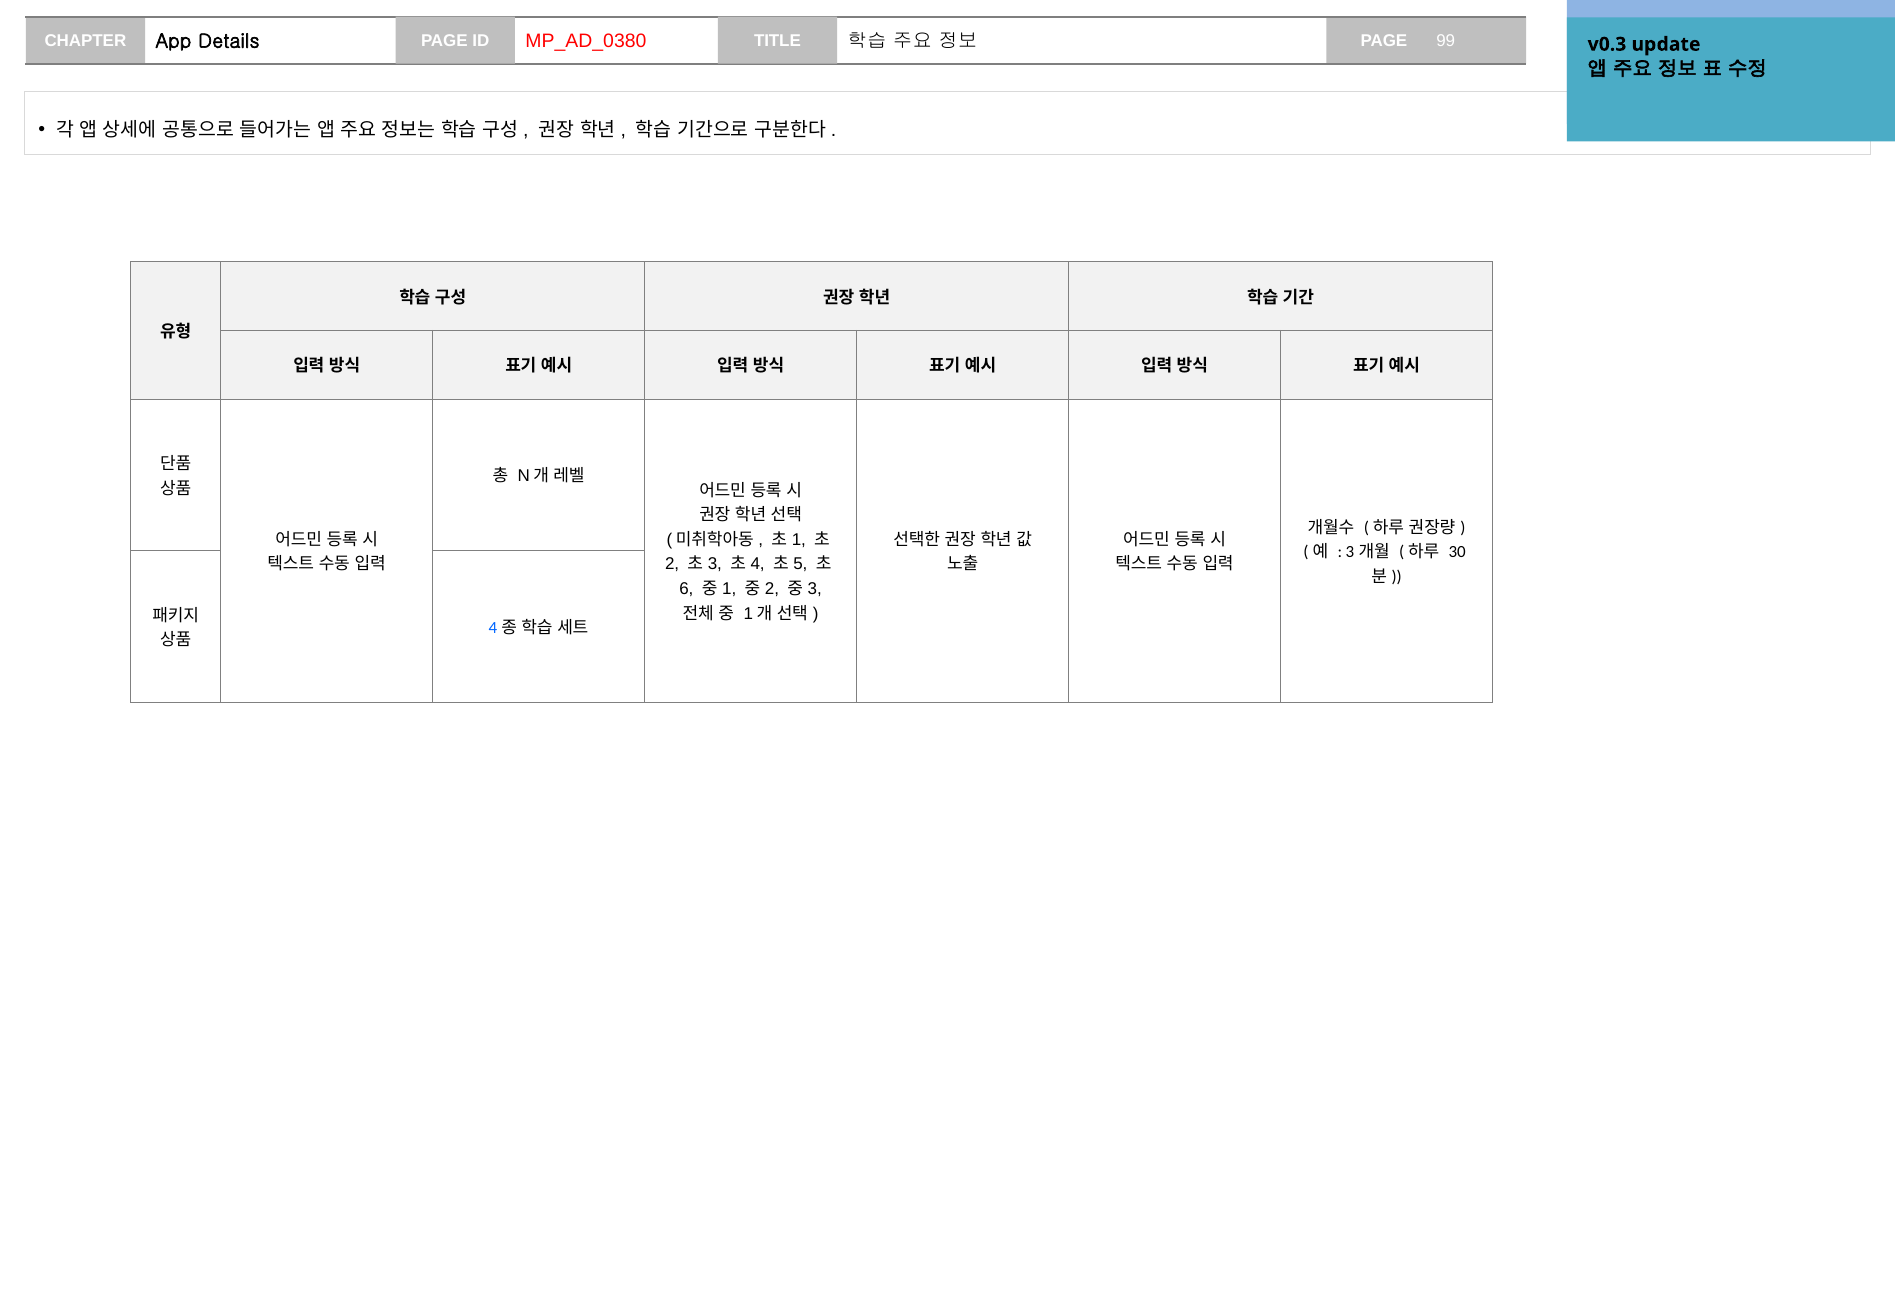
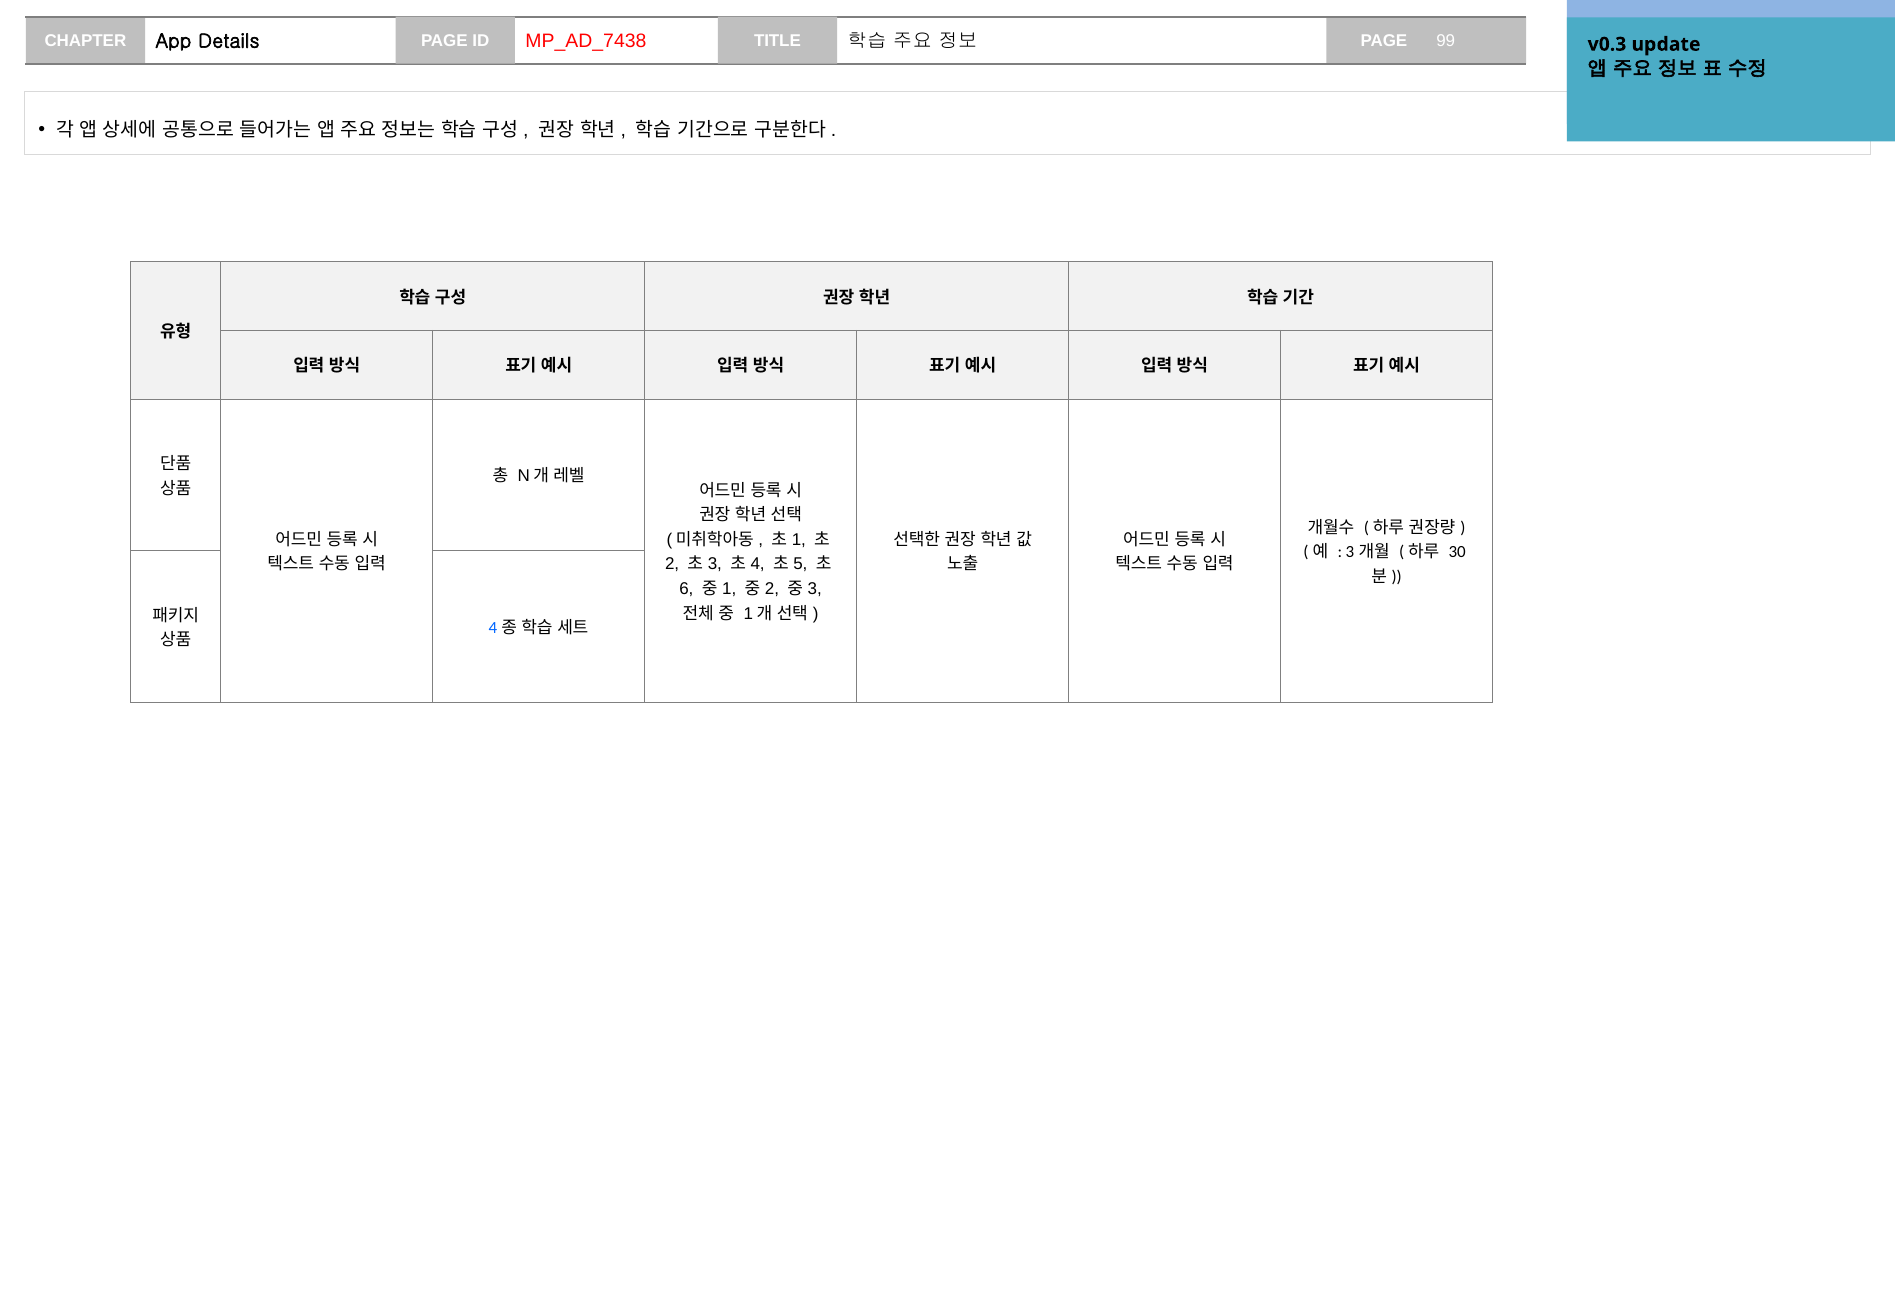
MP_AD_0380: MP_AD_0380 -> MP_AD_7438 (586, 42)
